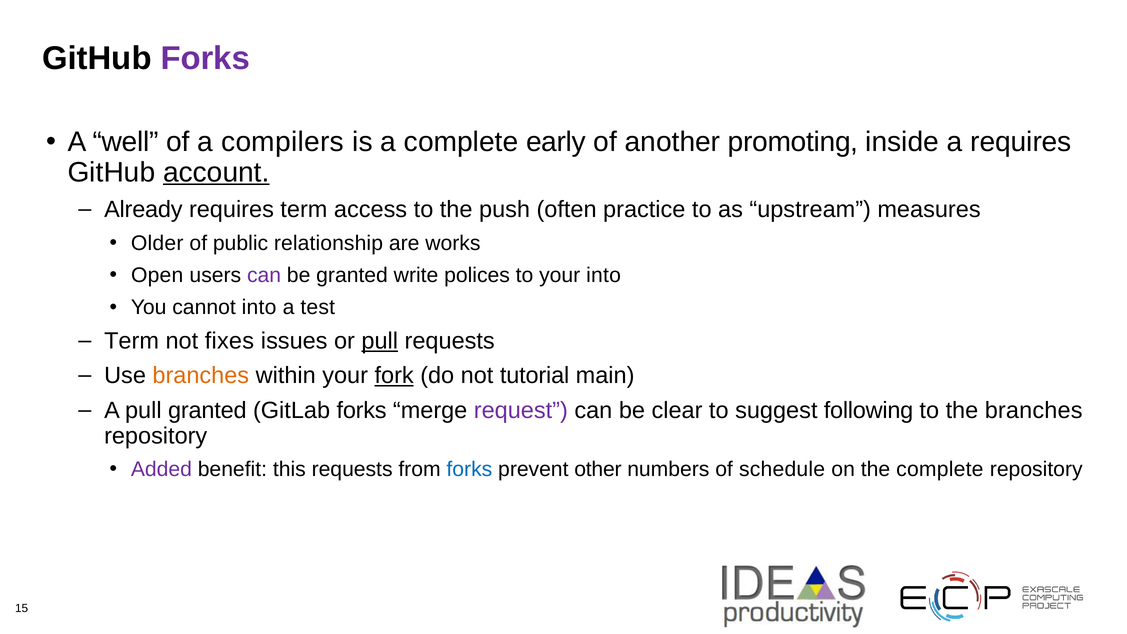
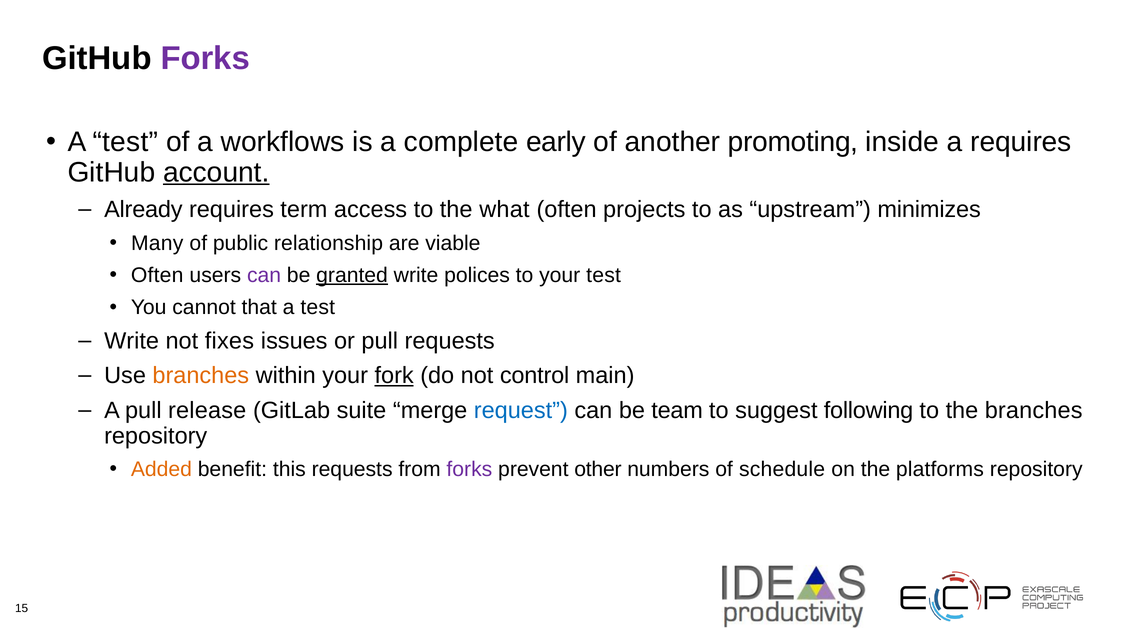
well: well -> test (125, 142)
compilers: compilers -> workflows (283, 142)
push: push -> what (504, 210)
practice: practice -> projects (644, 210)
measures: measures -> minimizes (929, 210)
Older: Older -> Many (157, 243)
works: works -> viable (453, 243)
Open: Open -> Often (157, 275)
granted underline: none -> present (352, 275)
your into: into -> test (604, 275)
cannot into: into -> that (259, 308)
Term: Term -> Write (132, 341)
pull underline: present -> none (380, 341)
tutorial: tutorial -> control (535, 376)
pull granted: granted -> release (207, 411)
GitLab forks: forks -> suite (361, 411)
request colour: purple -> blue (521, 411)
clear: clear -> team (677, 411)
Added colour: purple -> orange (161, 469)
forks colour: blue -> purple (469, 469)
the complete: complete -> platforms (940, 469)
